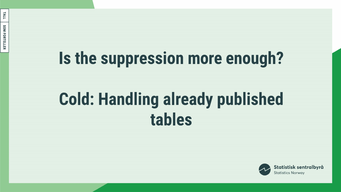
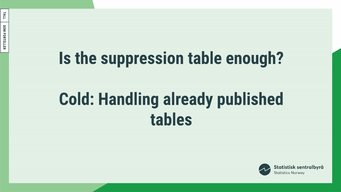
more: more -> table (205, 58)
